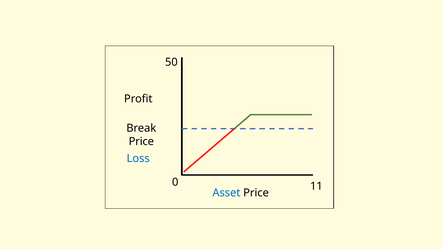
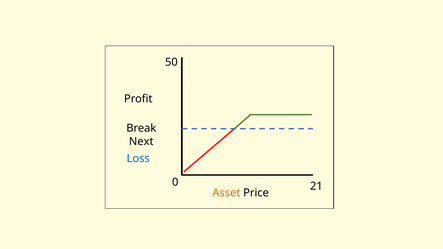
Price: Price -> Next (141, 142)
11: 11 -> 21 (316, 186)
Asset colour: blue -> orange (226, 193)
